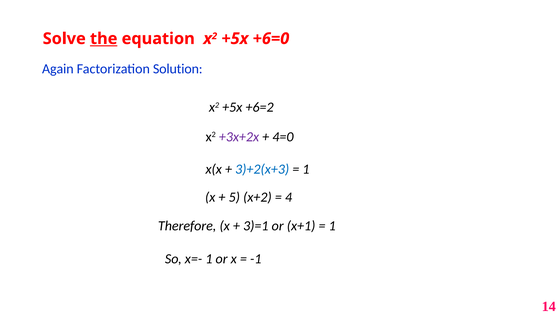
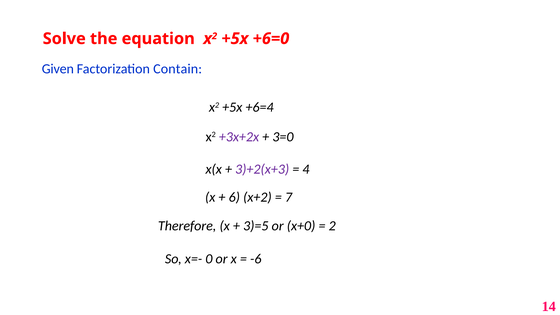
the underline: present -> none (104, 39)
Again: Again -> Given (58, 69)
Solution: Solution -> Contain (178, 69)
+6=2: +6=2 -> +6=4 (260, 107)
4=0: 4=0 -> 3=0 (283, 137)
3)+2(x+3 colour: blue -> purple (262, 169)
1: 1 -> 4 (306, 169)
5: 5 -> 6 (234, 197)
4: 4 -> 7 (289, 197)
3)=1: 3)=1 -> 3)=5 (256, 226)
x+1: x+1 -> x+0 (301, 226)
1: 1 -> 2 (332, 226)
x=- 1: 1 -> 0 (209, 259)
-1: -1 -> -6 (256, 259)
